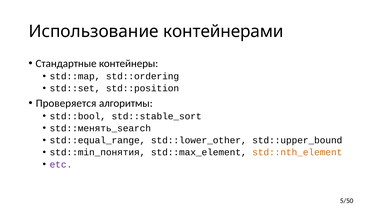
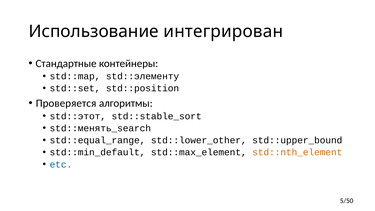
контейнерами: контейнерами -> интегрирован (223, 32)
std::ordering: std::ordering -> std::элементу (143, 76)
std::bool: std::bool -> std::этот (78, 116)
std::min_понятия: std::min_понятия -> std::min_default (98, 152)
etc colour: purple -> blue (61, 164)
